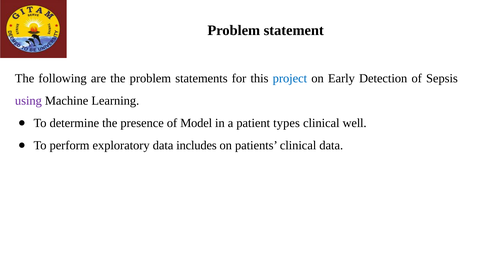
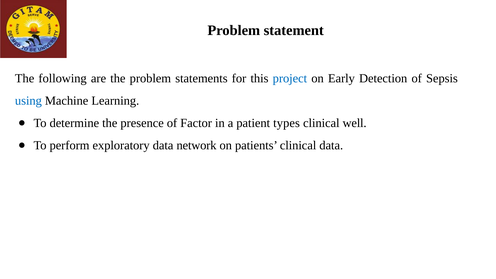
using colour: purple -> blue (28, 101)
Model: Model -> Factor (196, 123)
includes: includes -> network (197, 145)
